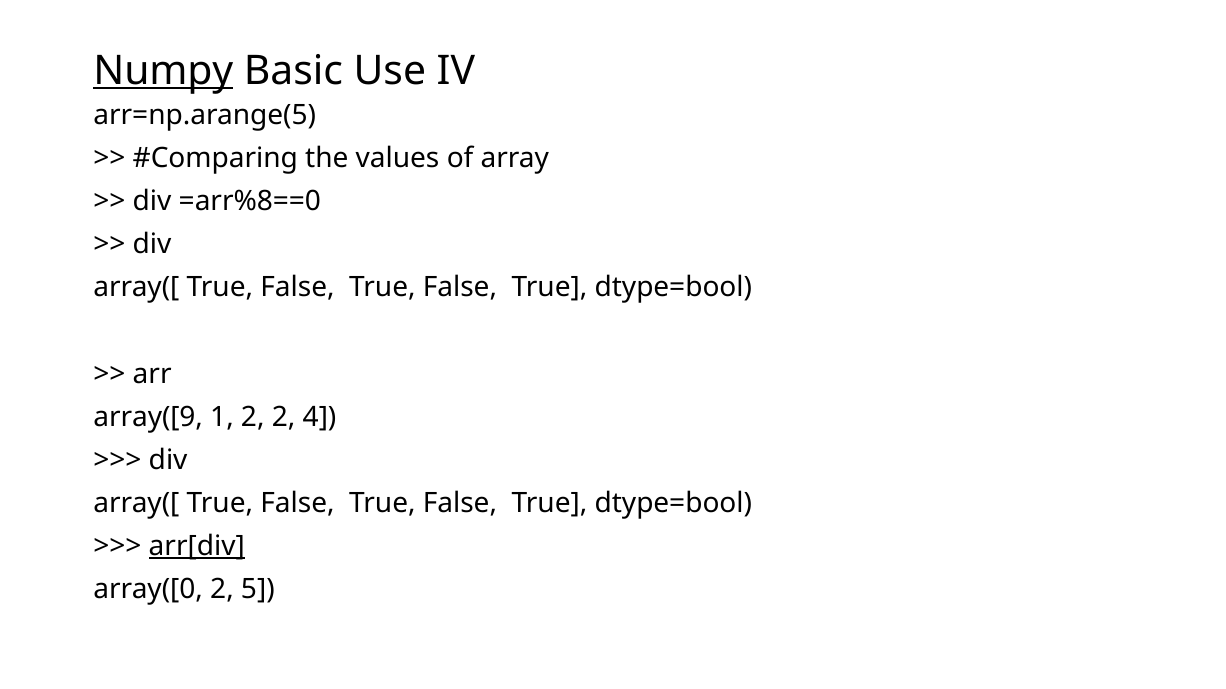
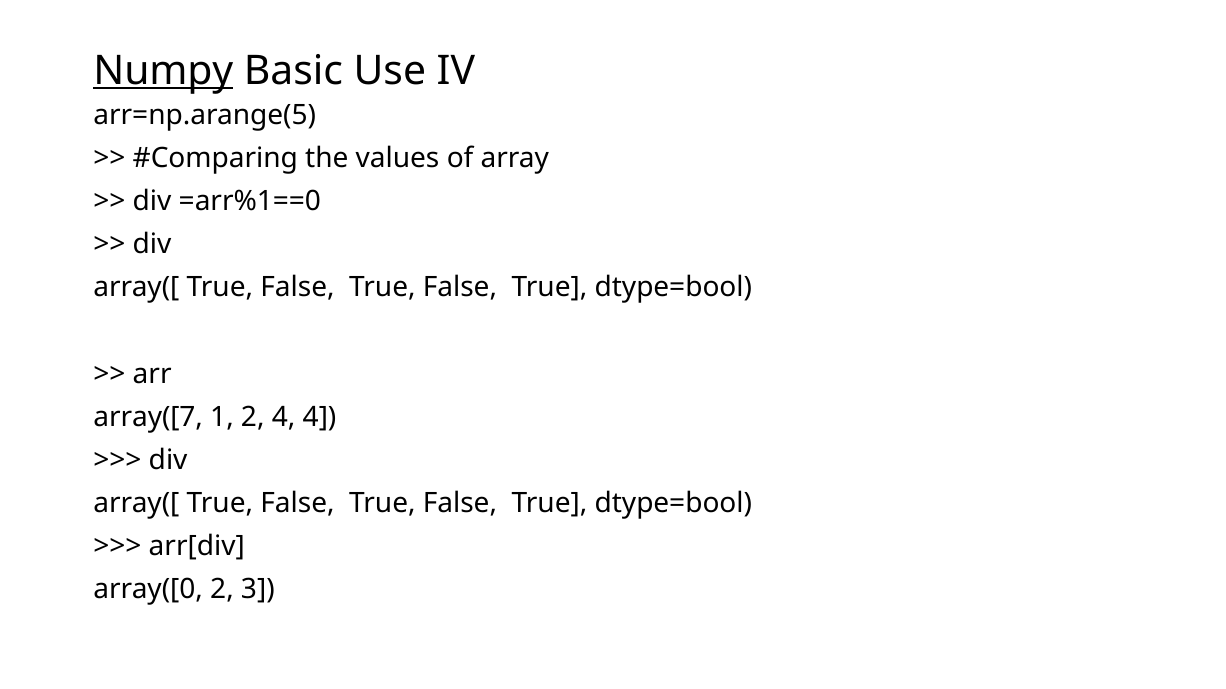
=arr%8==0: =arr%8==0 -> =arr%1==0 (250, 202)
array([9: array([9 -> array([7 (148, 417)
2 2: 2 -> 4 (284, 417)
arr[div underline: present -> none (197, 547)
5: 5 -> 3 (258, 590)
